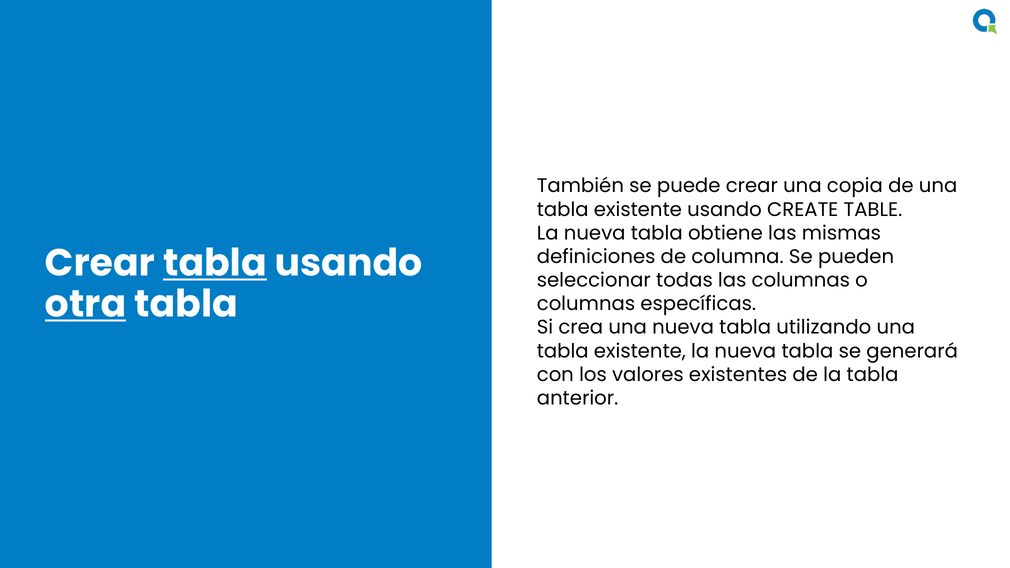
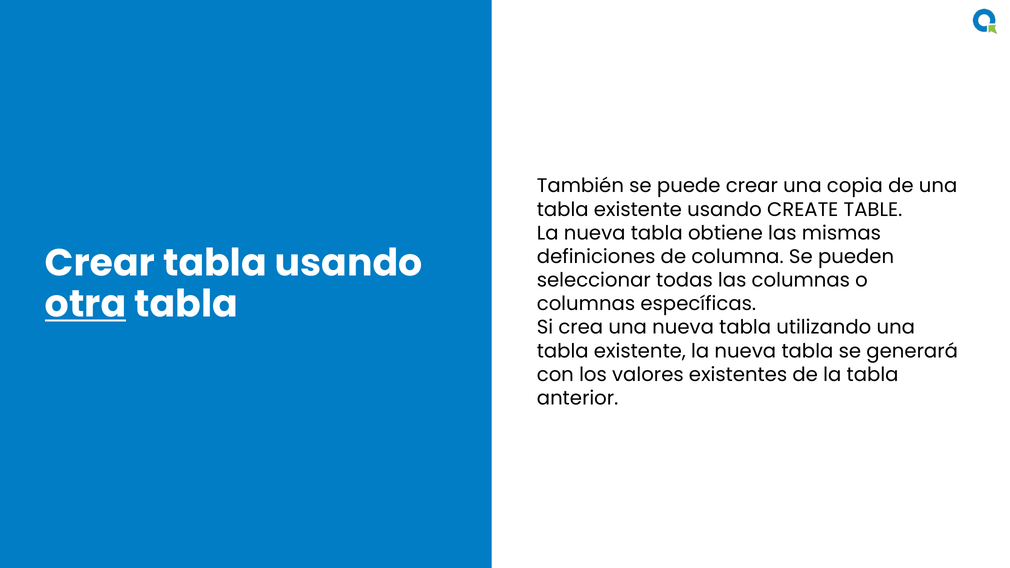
tabla underline: present -> none (215, 263)
